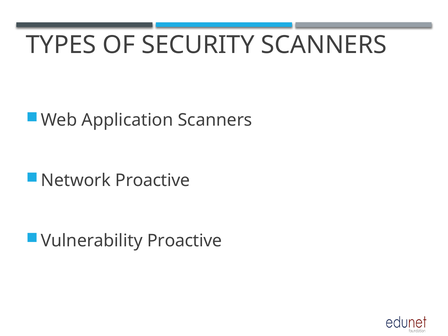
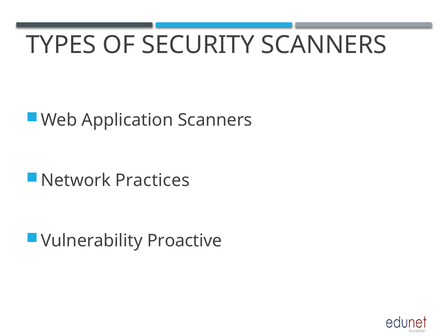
Network Proactive: Proactive -> Practices (152, 181)
